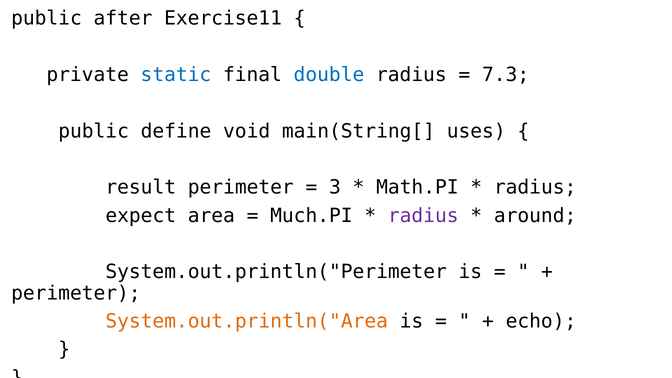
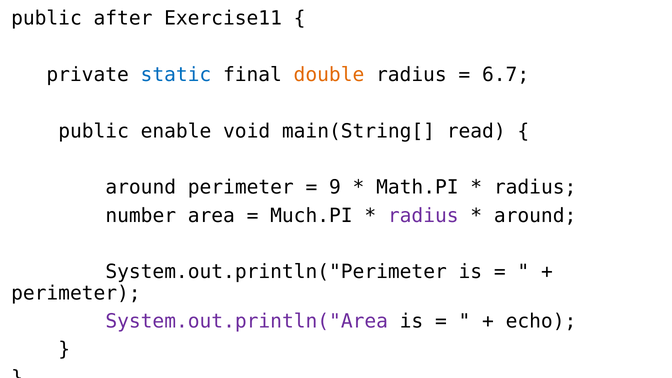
double colour: blue -> orange (329, 75)
7.3: 7.3 -> 6.7 (506, 75)
define: define -> enable (176, 131)
uses: uses -> read (476, 131)
result: result -> around (141, 187)
3: 3 -> 9 (335, 187)
expect: expect -> number (141, 216)
System.out.println("Area colour: orange -> purple (247, 321)
